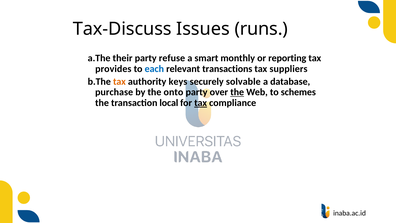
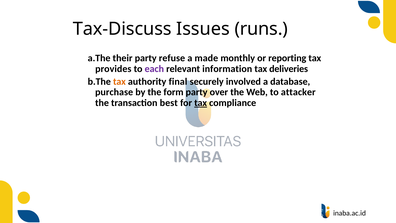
smart: smart -> made (206, 58)
each colour: blue -> purple (154, 69)
transactions: transactions -> information (227, 69)
suppliers: suppliers -> deliveries (289, 69)
keys: keys -> final (178, 81)
solvable: solvable -> involved (243, 81)
onto: onto -> form (173, 92)
the underline: present -> none (237, 92)
schemes: schemes -> attacker (298, 92)
local: local -> best (169, 103)
